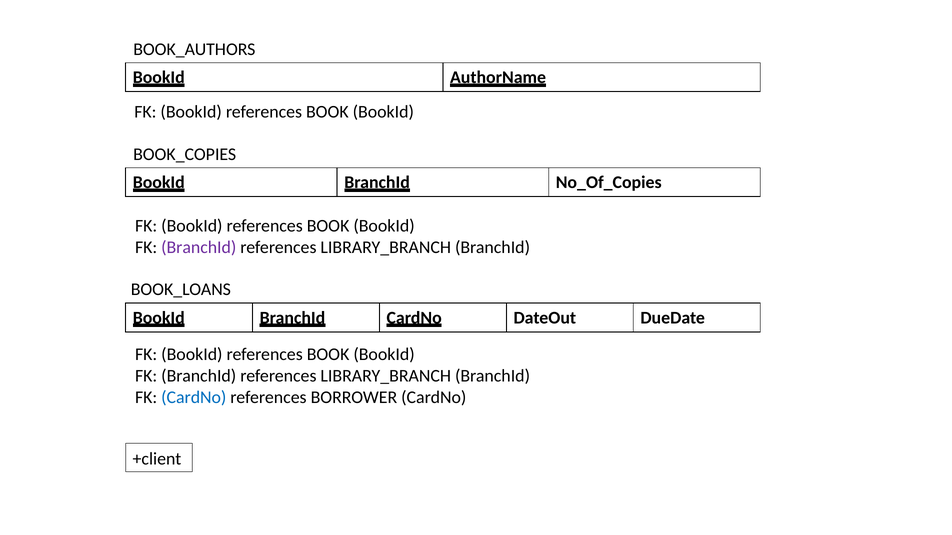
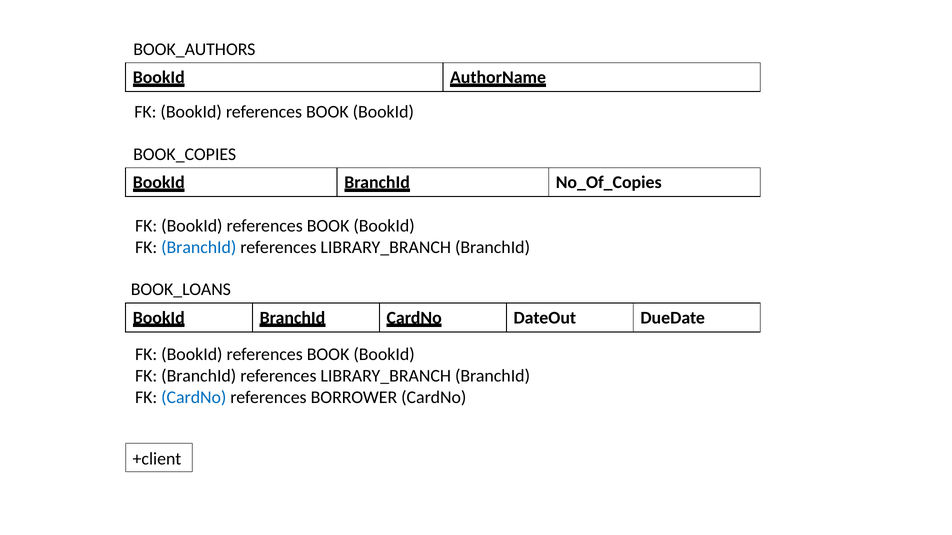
BranchId colour: purple -> blue (199, 247)
